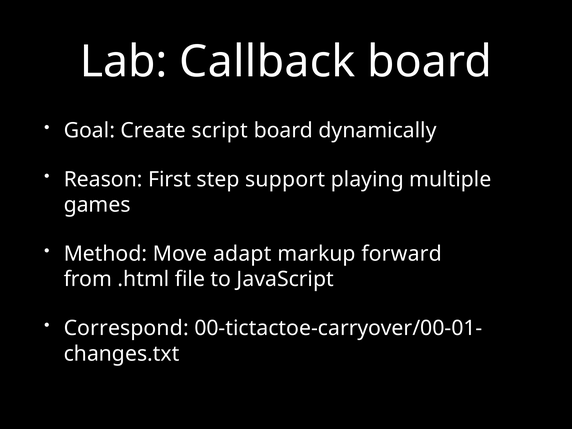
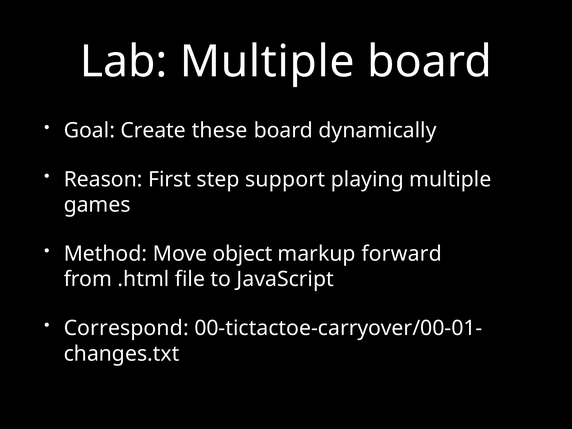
Lab Callback: Callback -> Multiple (267, 62)
script: script -> these (220, 130)
adapt: adapt -> object (242, 254)
